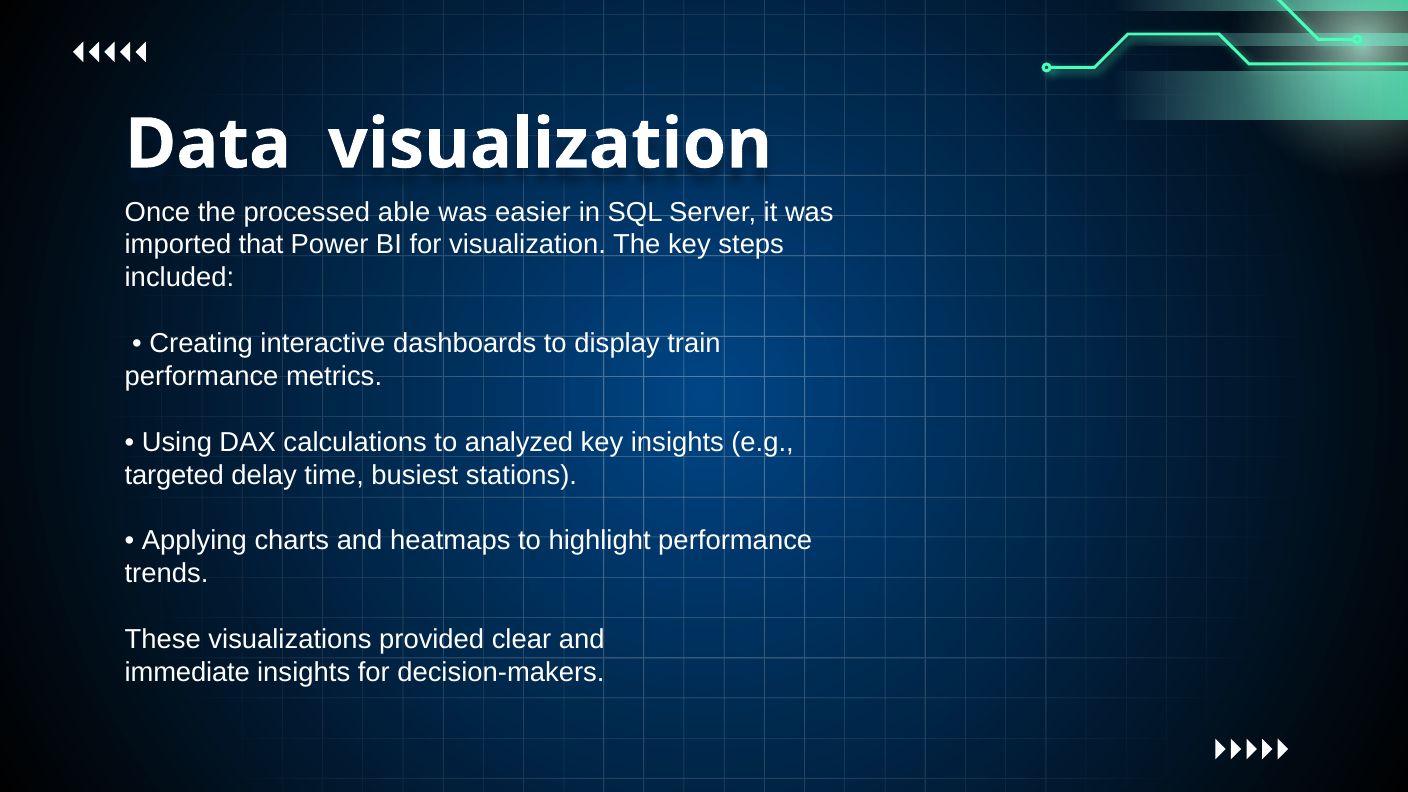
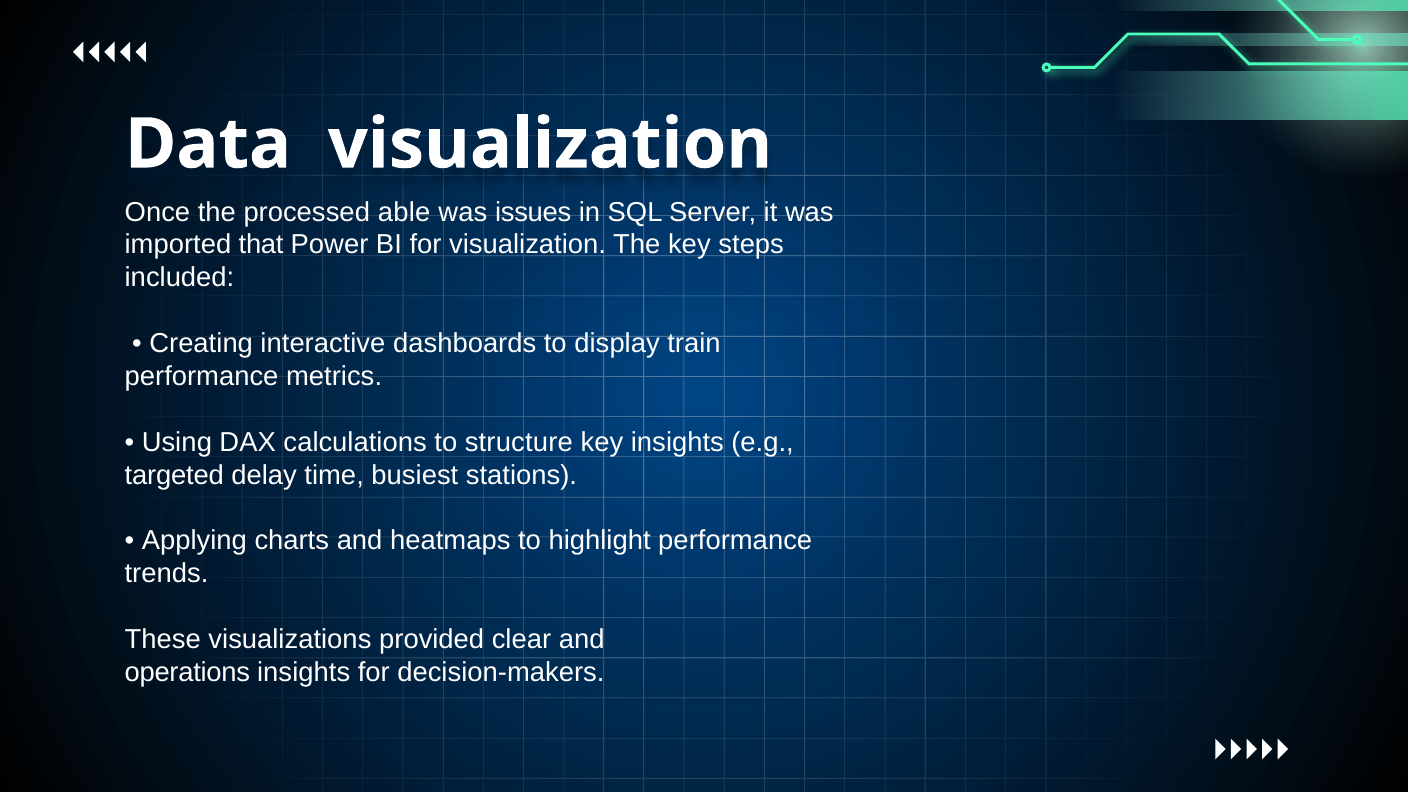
easier: easier -> issues (533, 212)
analyzed: analyzed -> structure (519, 442)
immediate: immediate -> operations (187, 672)
